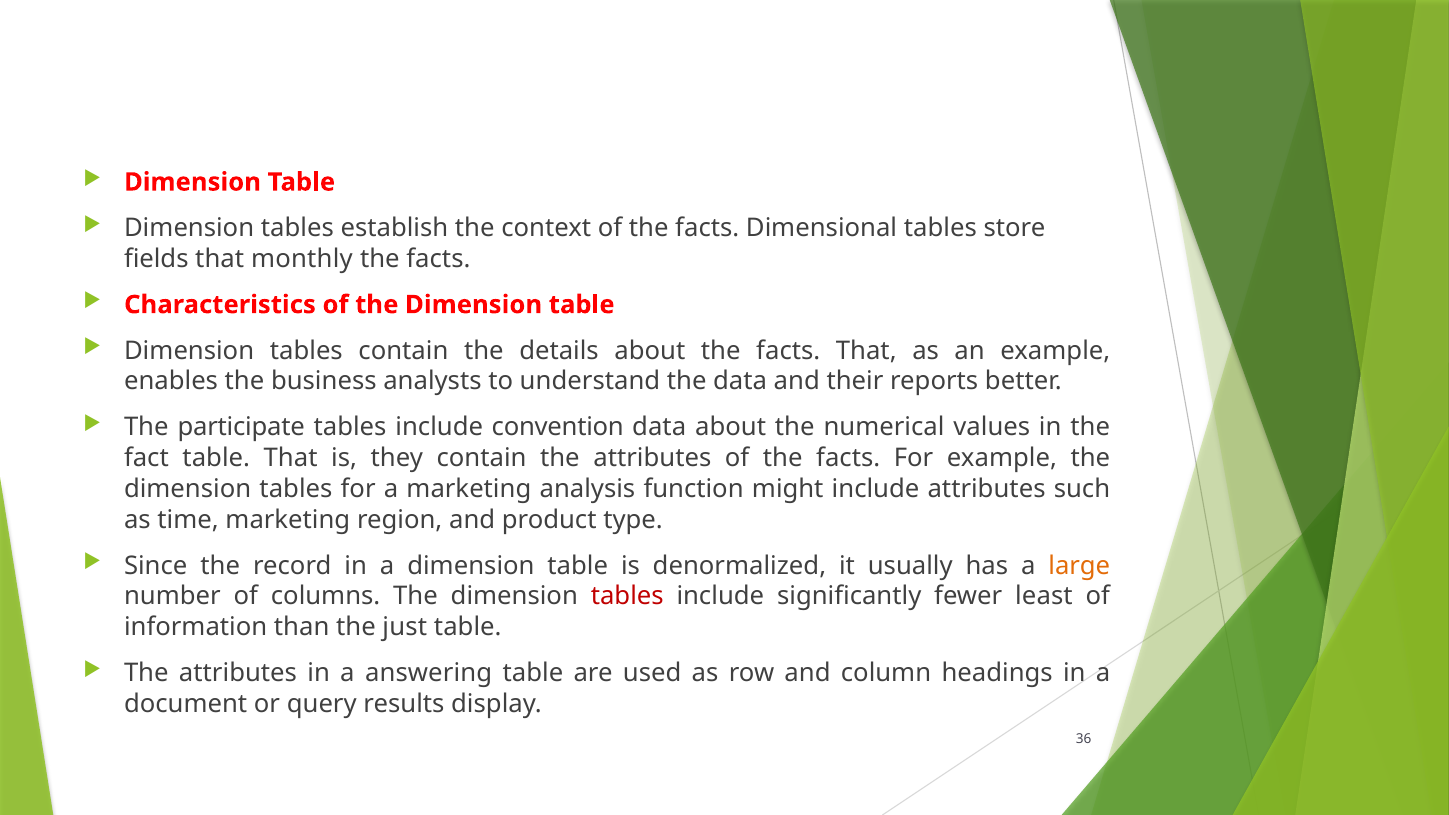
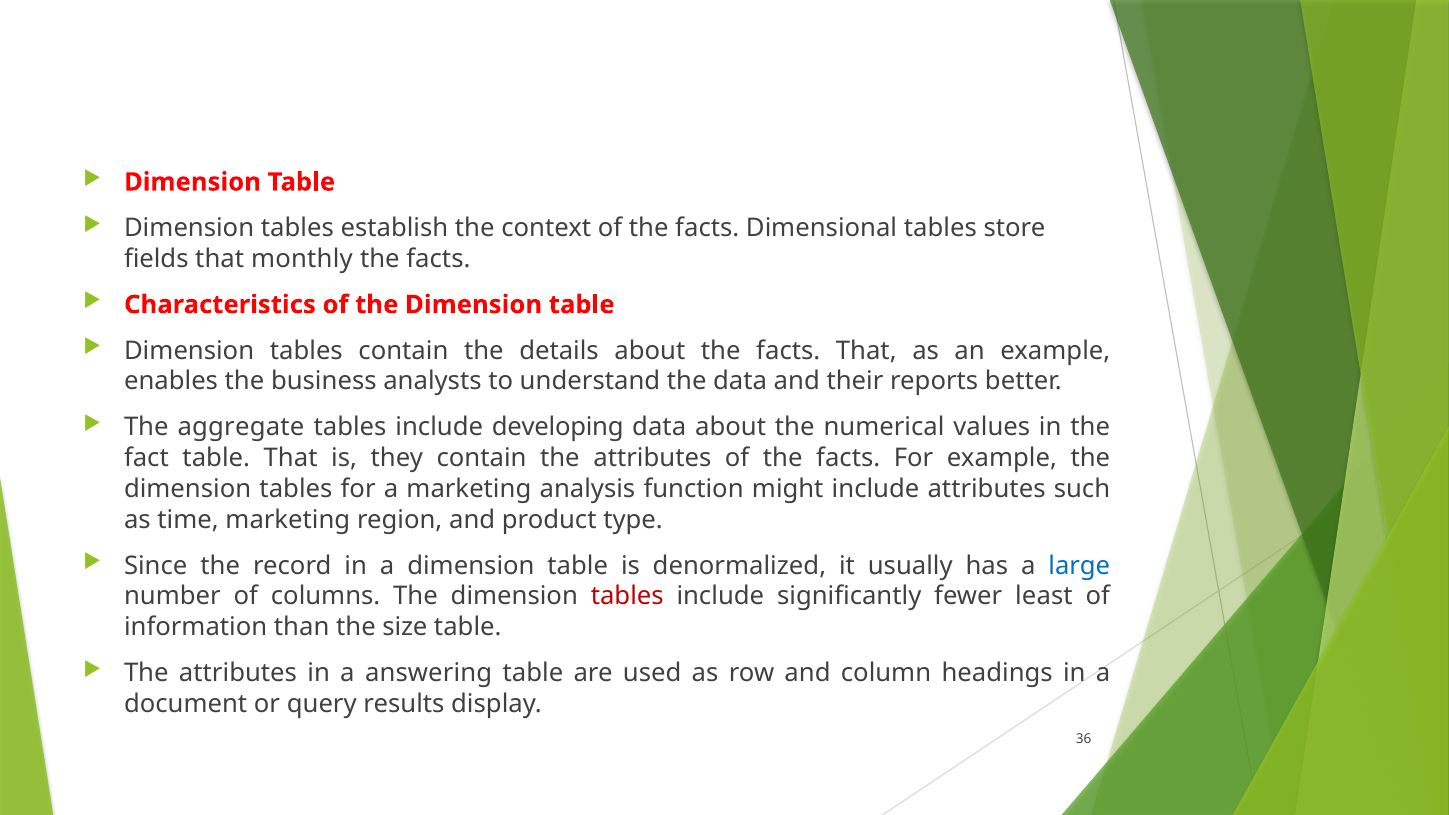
participate: participate -> aggregate (241, 427)
convention: convention -> developing (558, 427)
large colour: orange -> blue (1079, 566)
just: just -> size (405, 627)
